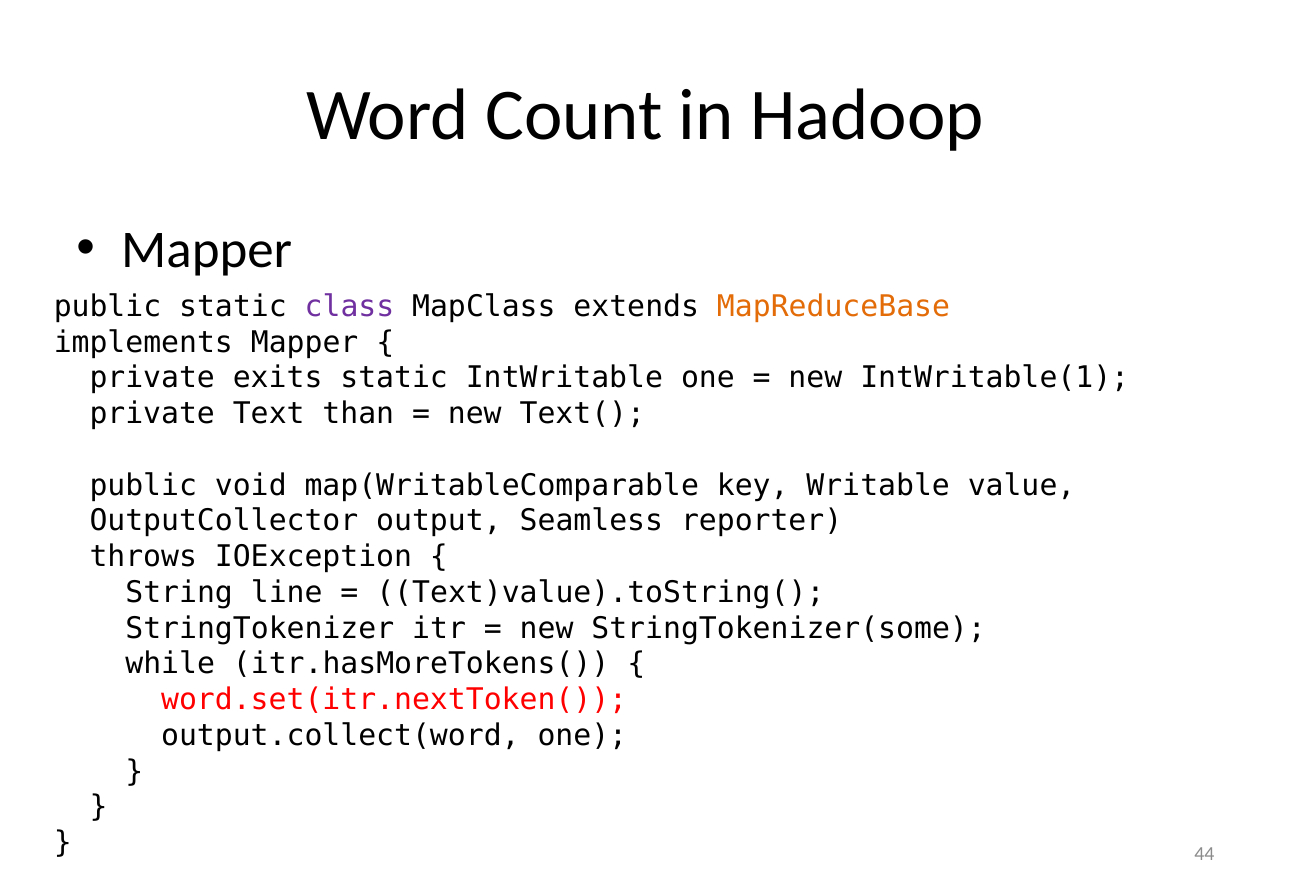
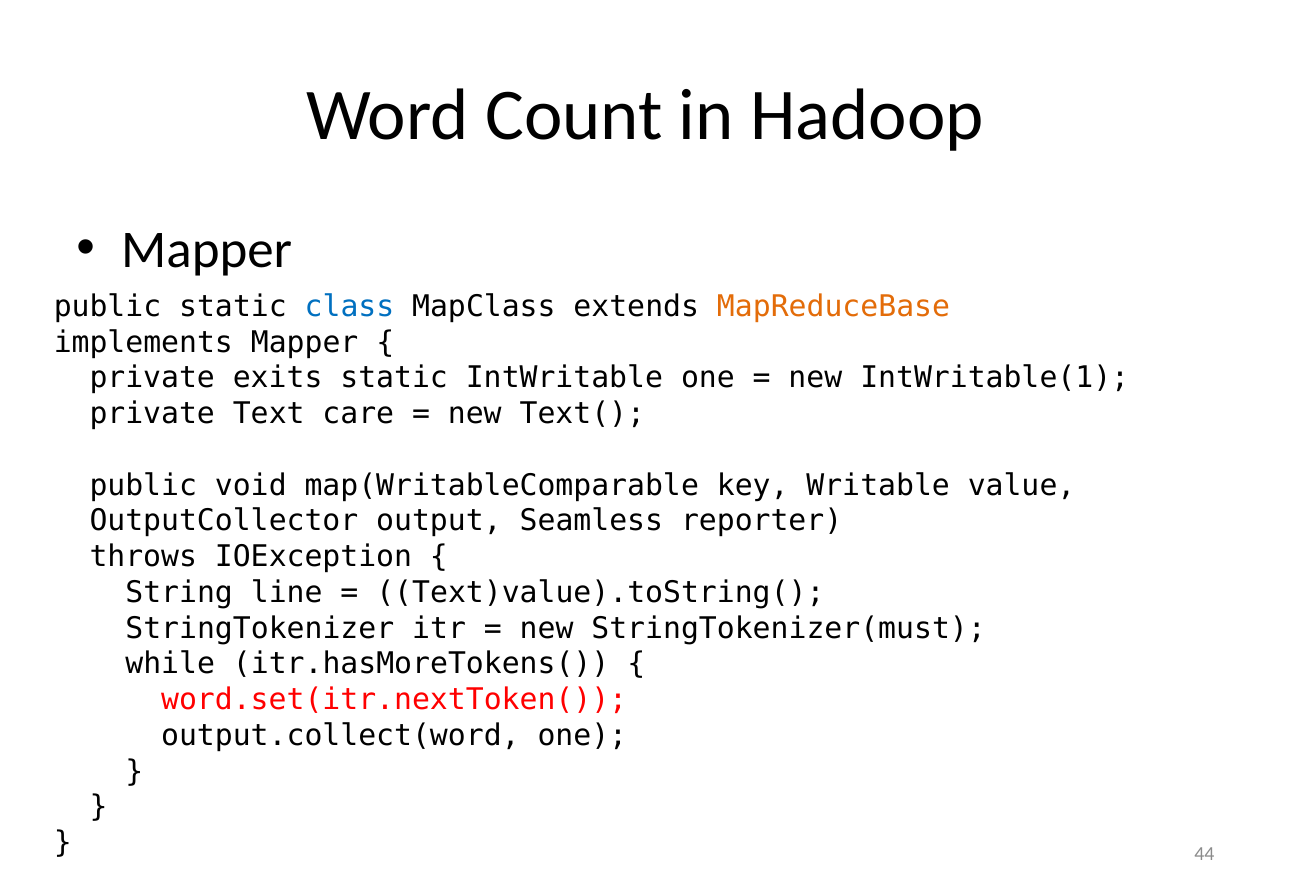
class colour: purple -> blue (349, 306)
than: than -> care (358, 414)
StringTokenizer(some: StringTokenizer(some -> StringTokenizer(must (789, 628)
